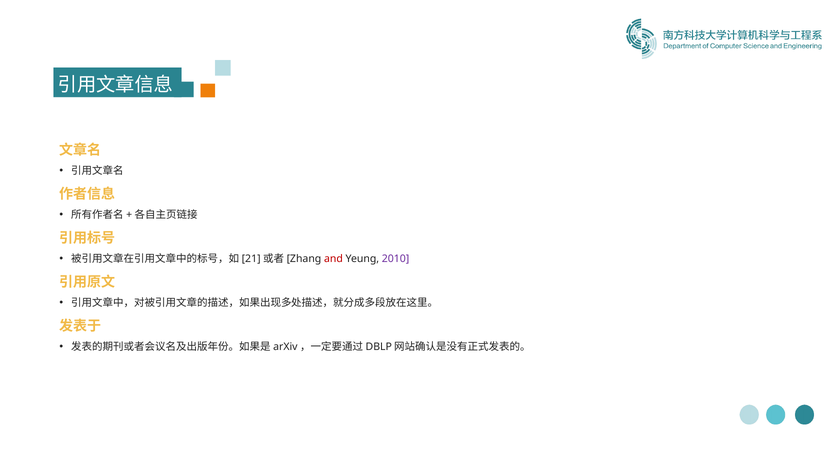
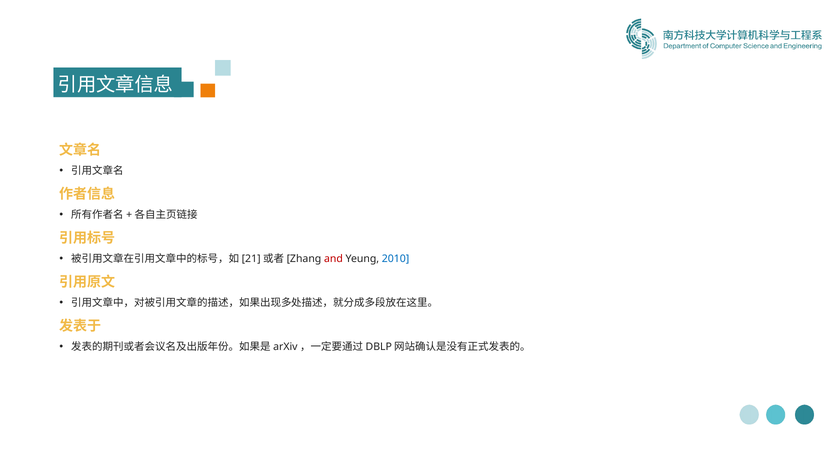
2010 colour: purple -> blue (396, 259)
